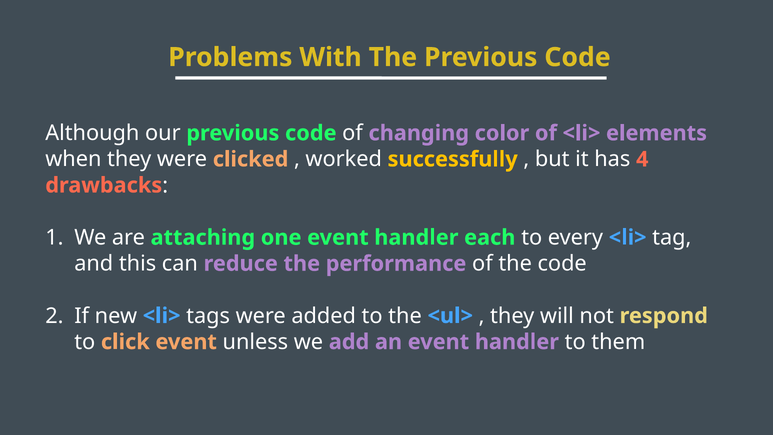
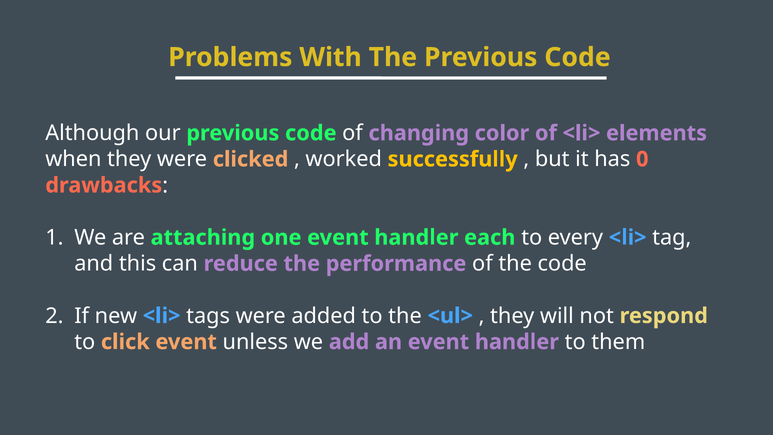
4: 4 -> 0 (642, 159)
